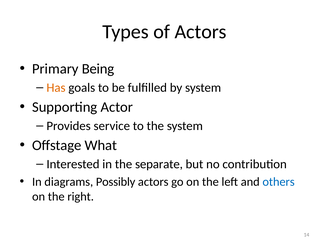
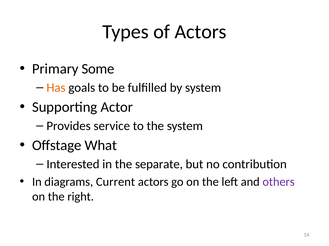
Being: Being -> Some (98, 69)
Possibly: Possibly -> Current (115, 182)
others colour: blue -> purple (279, 182)
